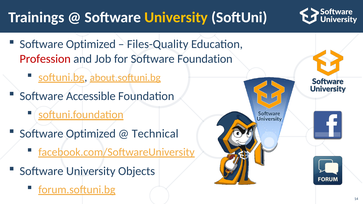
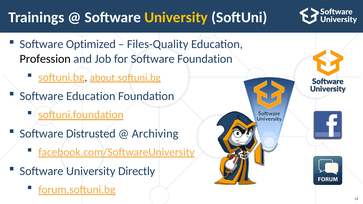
Profession colour: red -> black (45, 59)
Software Accessible: Accessible -> Education (91, 96)
Optimized: Optimized -> Distrusted (91, 134)
Technical: Technical -> Archiving (155, 134)
Objects: Objects -> Directly (137, 171)
